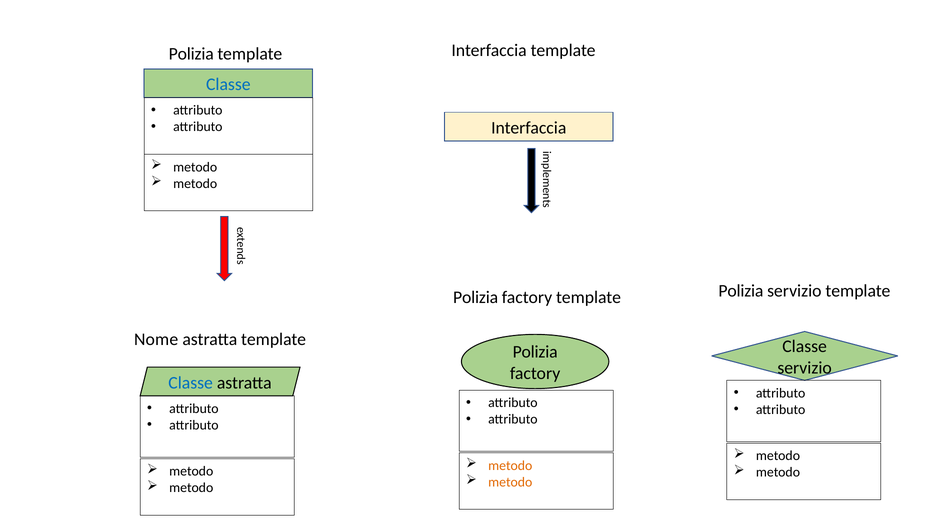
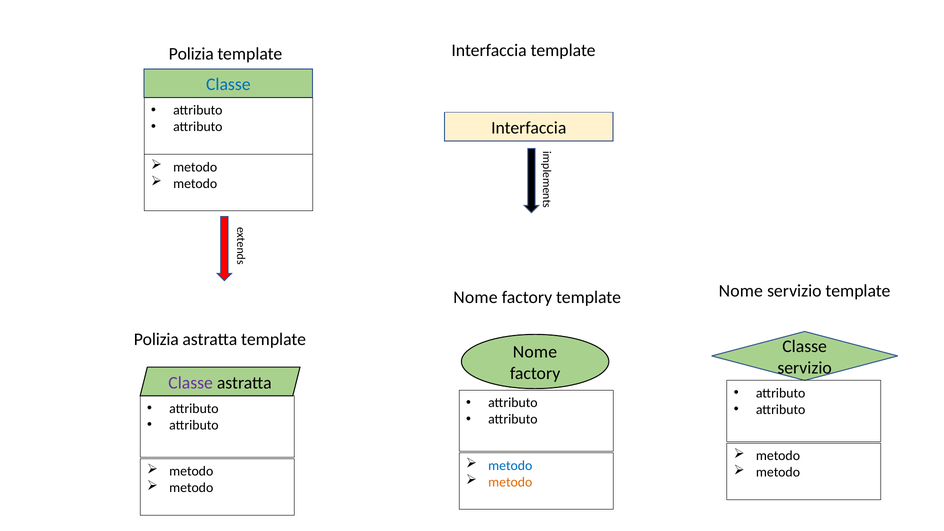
Polizia: Polizia -> Nome (741, 291)
Polizia: Polizia -> Nome (475, 297)
Nome: Nome -> Polizia (156, 339)
Polizia: Polizia -> Nome (535, 352)
Classe colour: blue -> purple (191, 383)
metodo colour: orange -> blue (510, 466)
